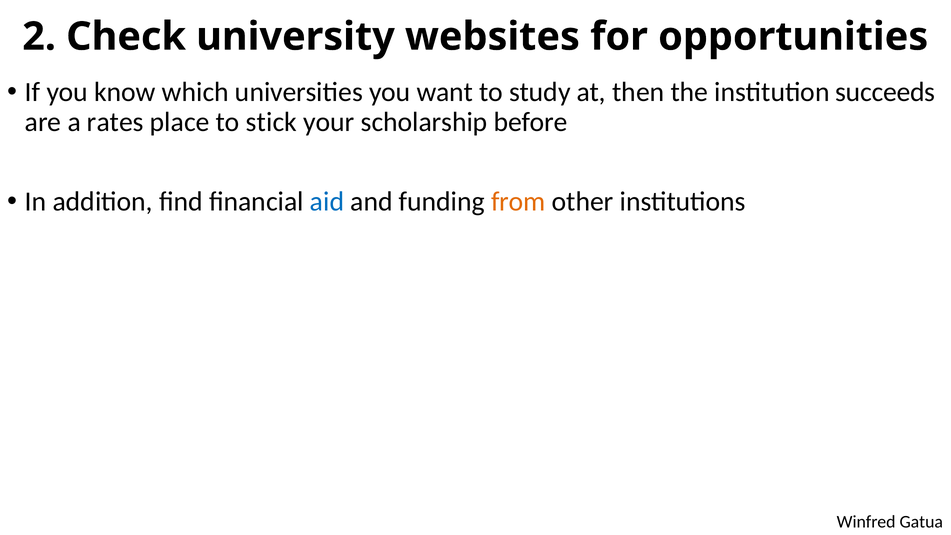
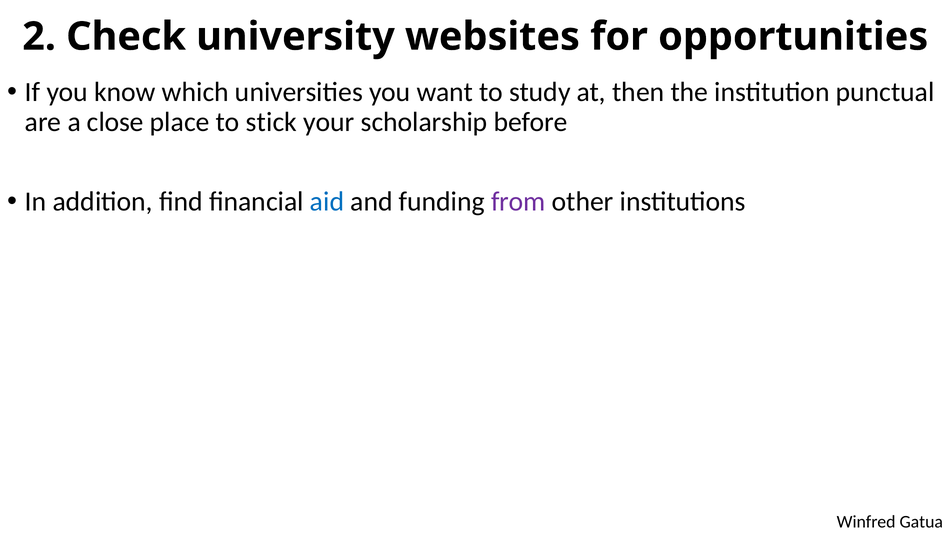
succeeds: succeeds -> punctual (885, 92)
rates: rates -> close (115, 122)
from colour: orange -> purple (518, 202)
